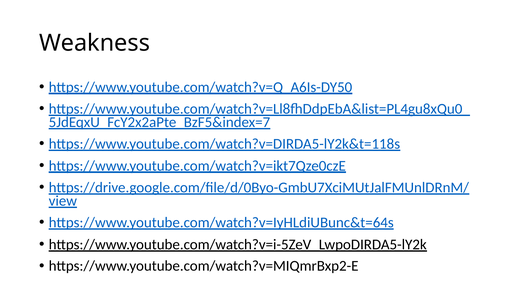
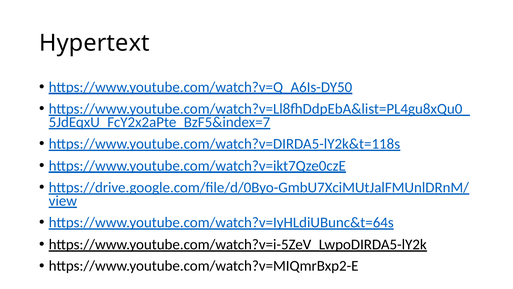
Weakness: Weakness -> Hypertext (94, 43)
